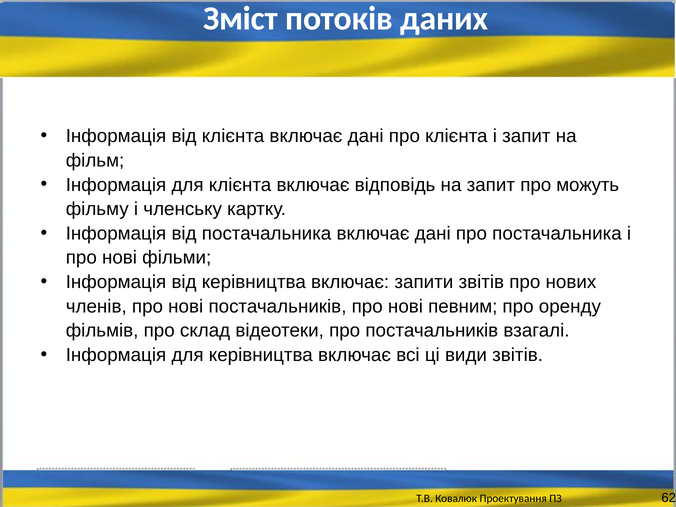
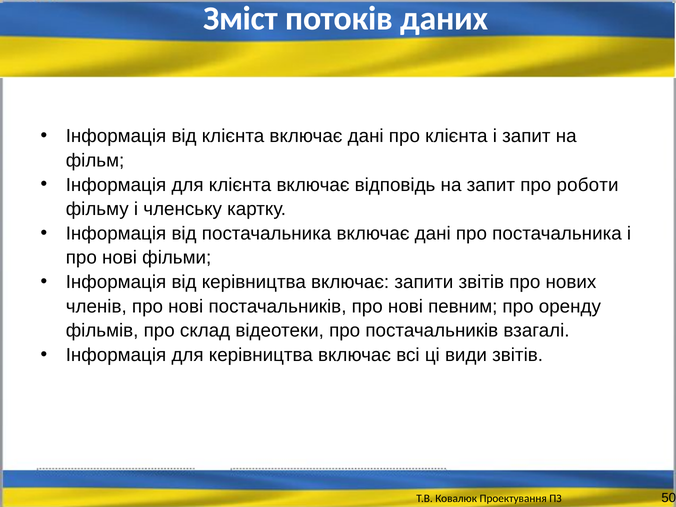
можуть: можуть -> роботи (588, 185)
62: 62 -> 50 (669, 498)
